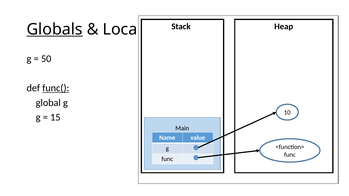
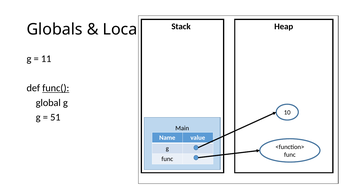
Globals underline: present -> none (55, 29)
50: 50 -> 11 (46, 59)
15: 15 -> 51 (55, 117)
